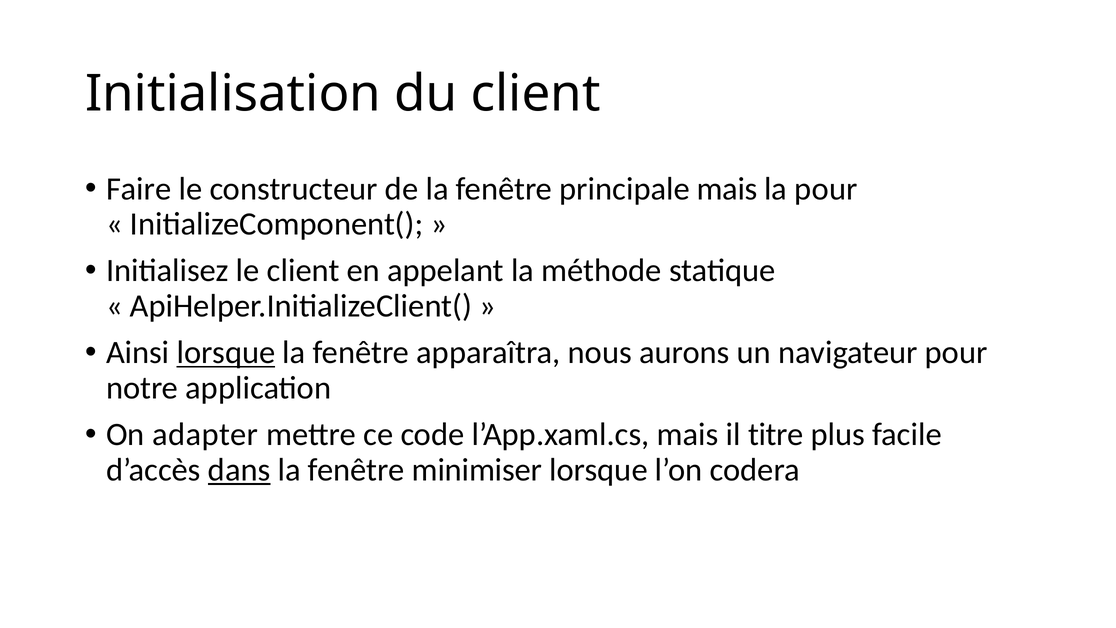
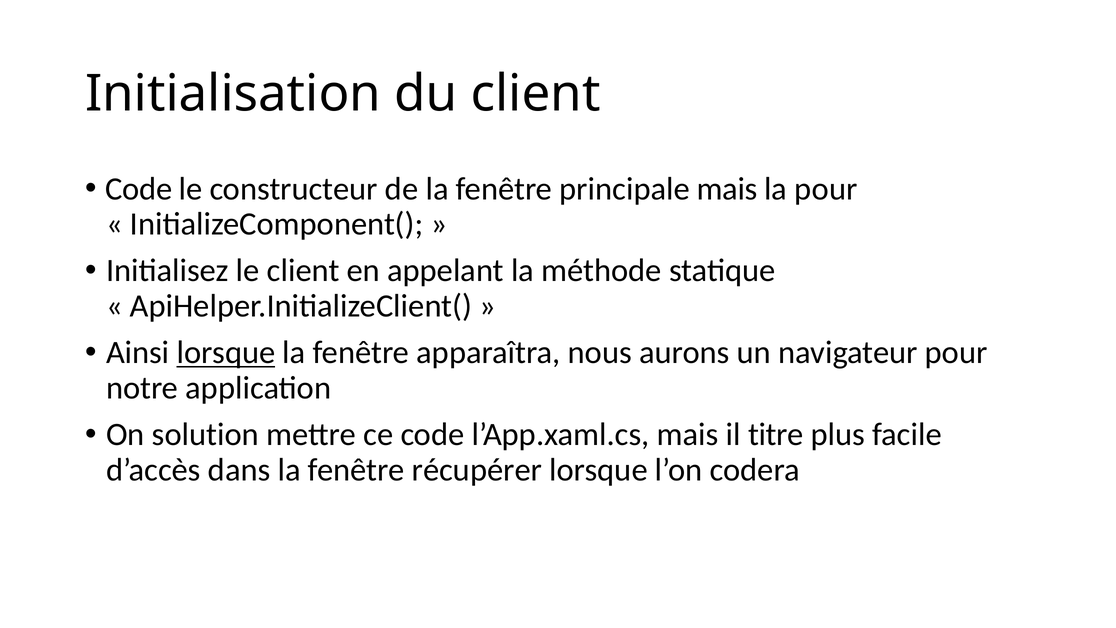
Faire: Faire -> Code (139, 189)
adapter: adapter -> solution (205, 435)
dans underline: present -> none (239, 470)
minimiser: minimiser -> récupérer (477, 470)
